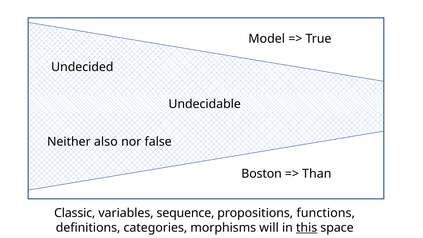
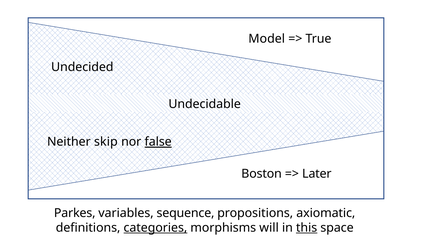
also: also -> skip (106, 142)
false underline: none -> present (158, 142)
Than: Than -> Later (317, 174)
Classic: Classic -> Parkes (75, 213)
functions: functions -> axiomatic (326, 213)
categories underline: none -> present (155, 228)
